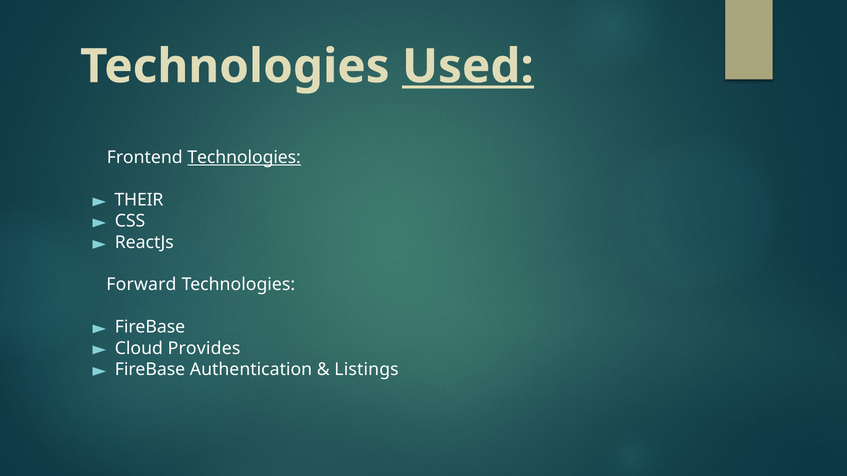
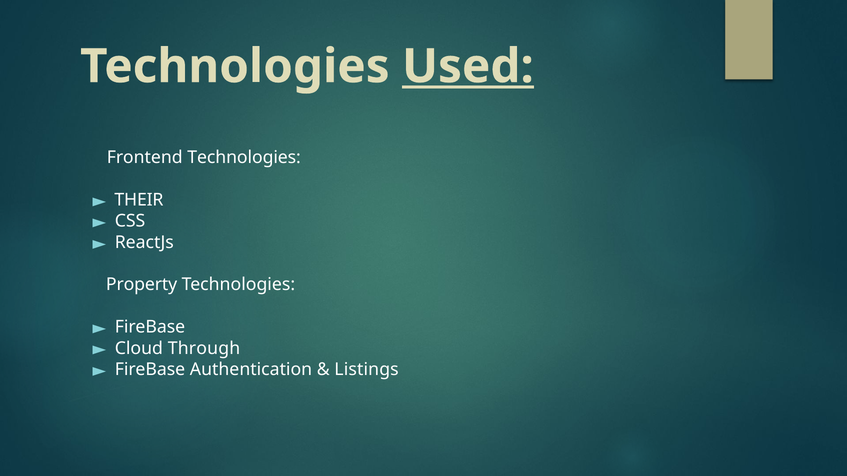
Technologies underline: present -> none (244, 158)
Forward: Forward -> Property (142, 285)
Provides: Provides -> Through (204, 349)
